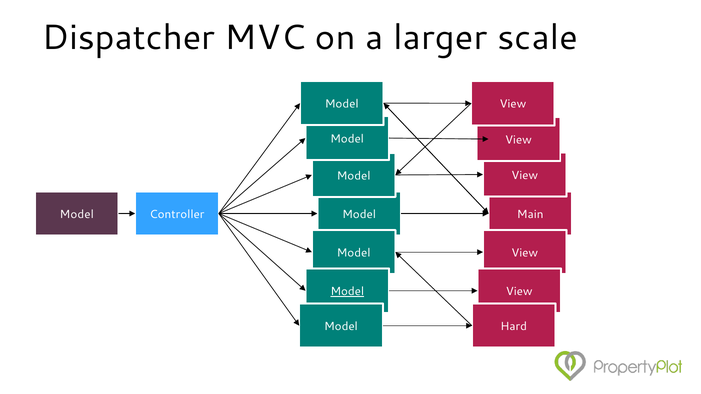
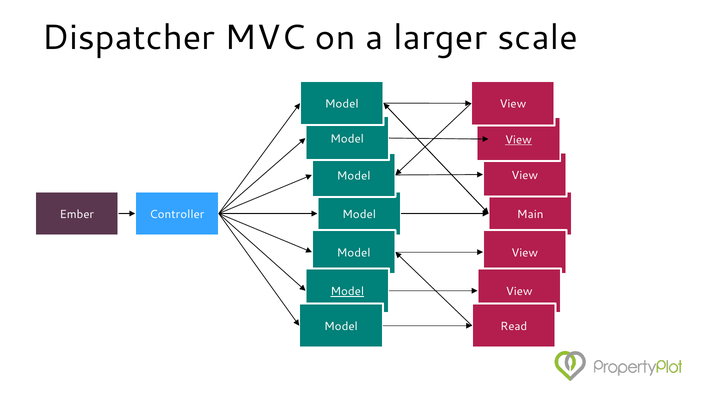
View underline: none -> present (518, 140)
Model: Model -> Ember (77, 215)
Hard: Hard -> Read (514, 327)
